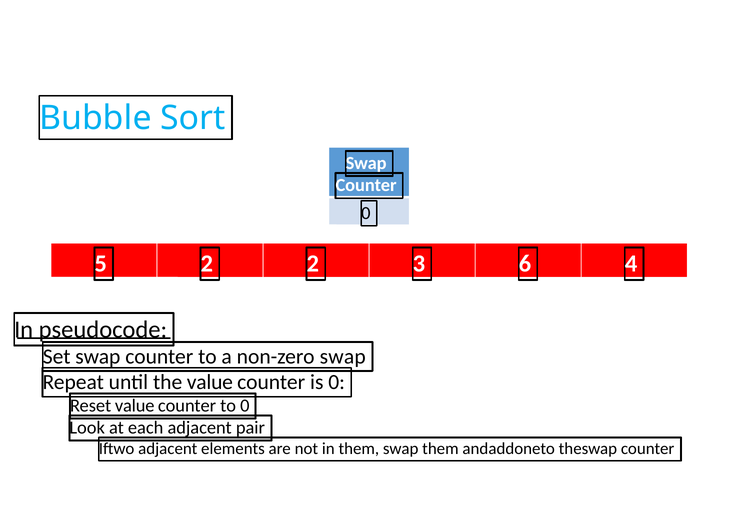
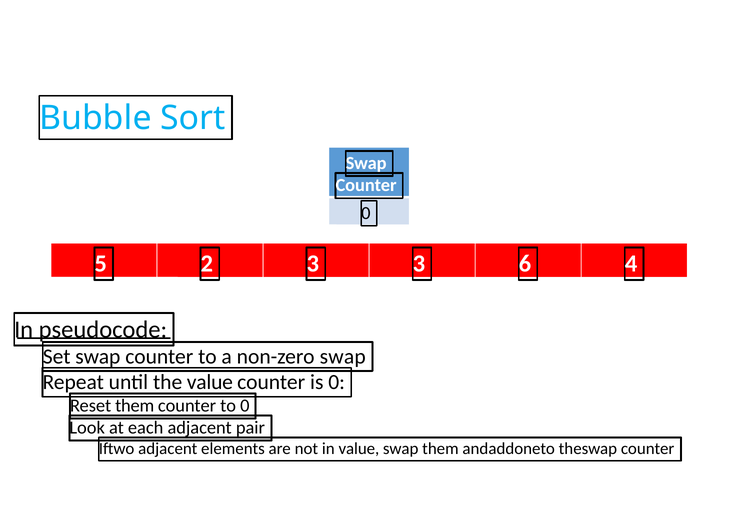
2 2: 2 -> 3 (313, 264)
Reset value: value -> them (135, 406)
in them: them -> value (359, 449)
